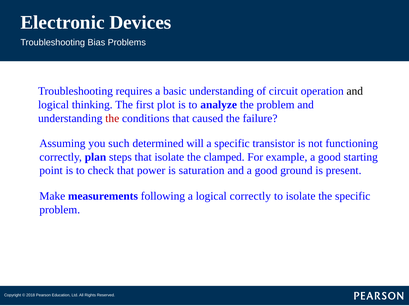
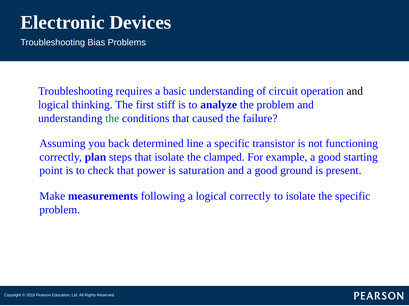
plot: plot -> stiff (166, 105)
the colour: red -> green (112, 119)
such: such -> back (119, 144)
will: will -> line (195, 144)
